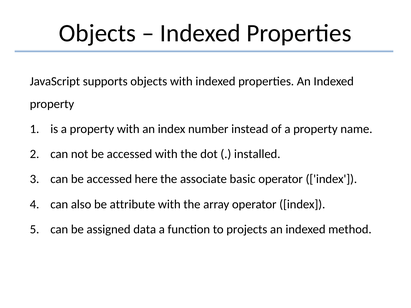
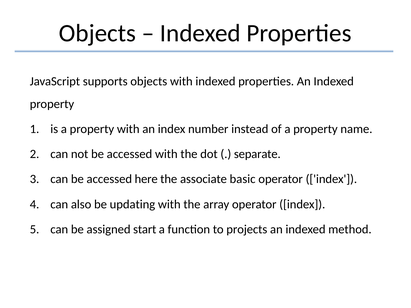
installed: installed -> separate (257, 154)
attribute: attribute -> updating (132, 204)
data: data -> start (145, 229)
